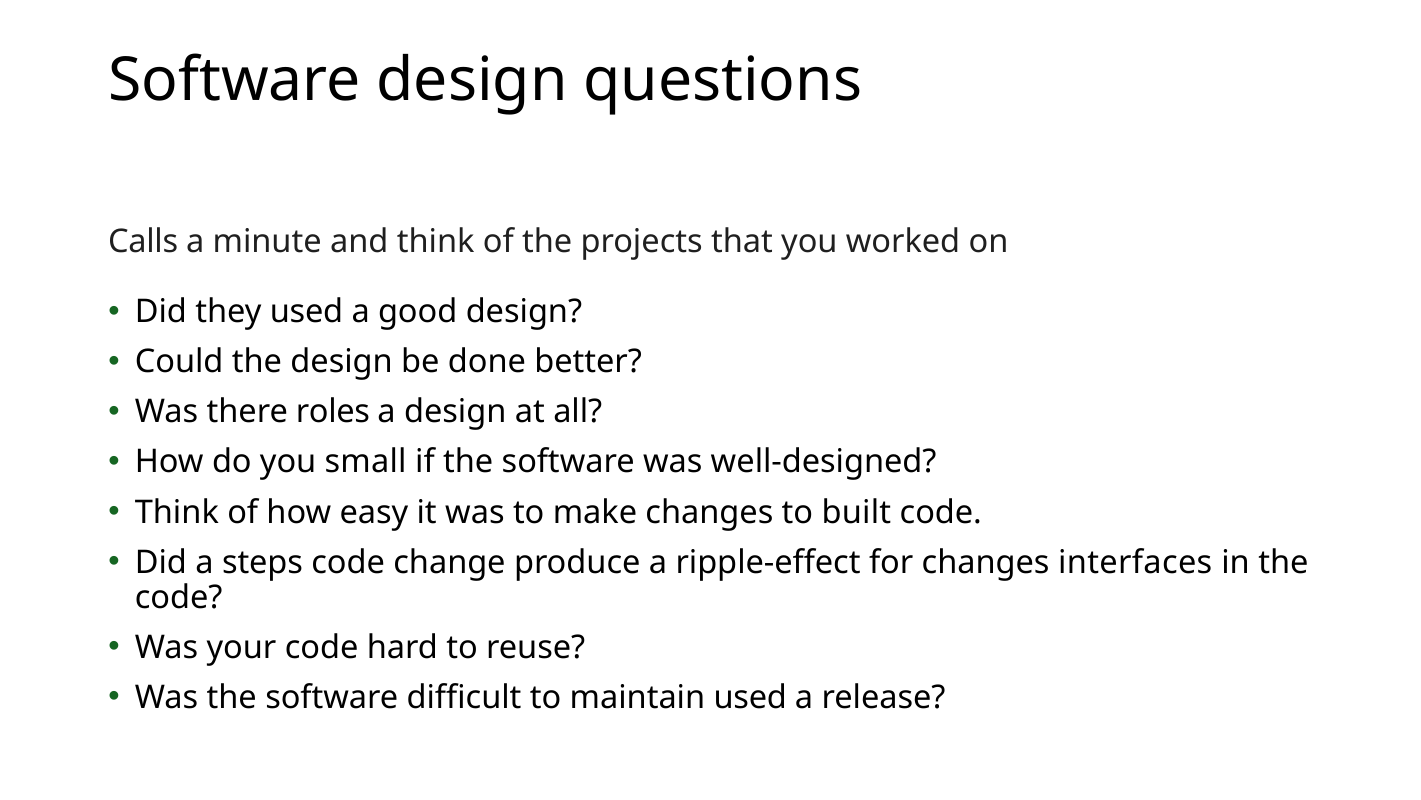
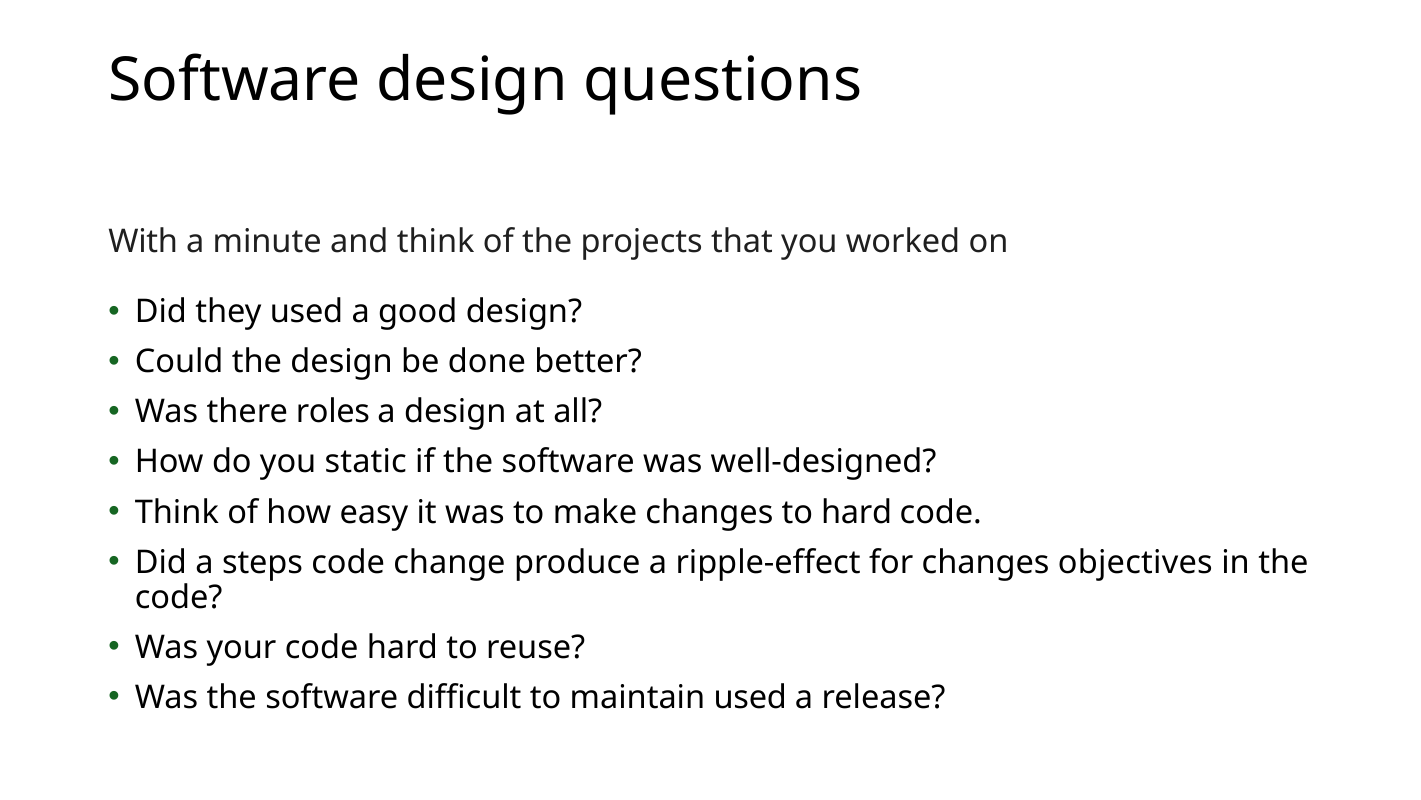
Calls: Calls -> With (143, 242)
small: small -> static (366, 462)
to built: built -> hard (857, 512)
interfaces: interfaces -> objectives (1135, 562)
